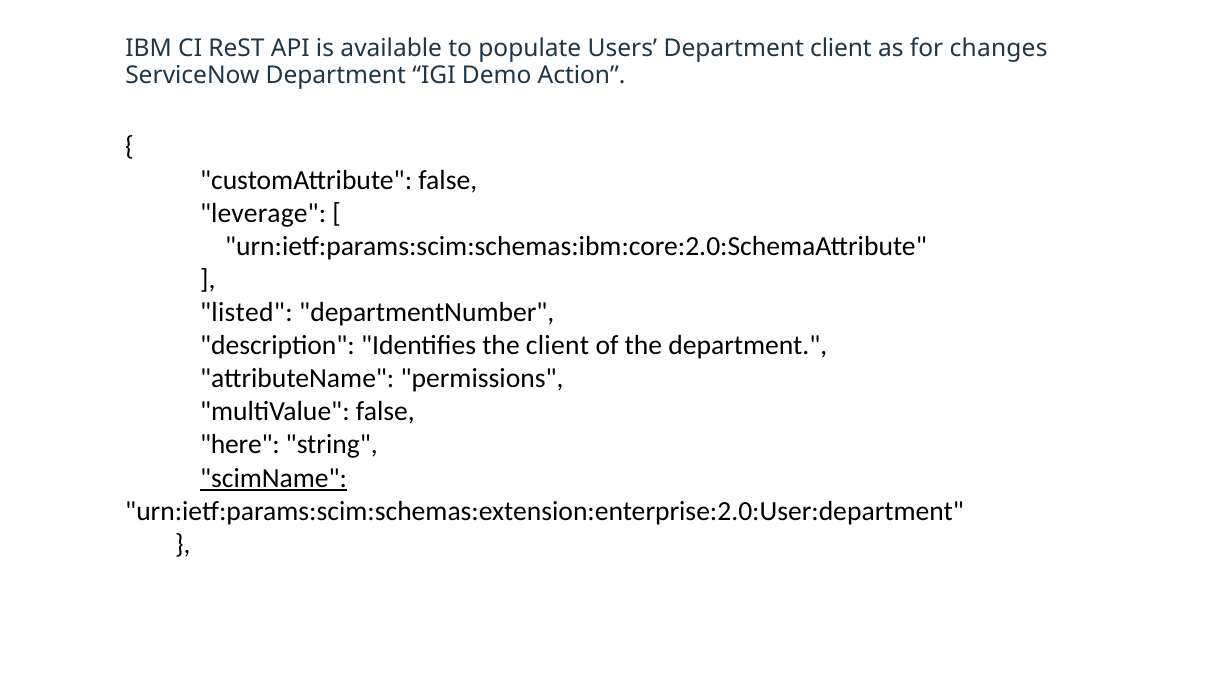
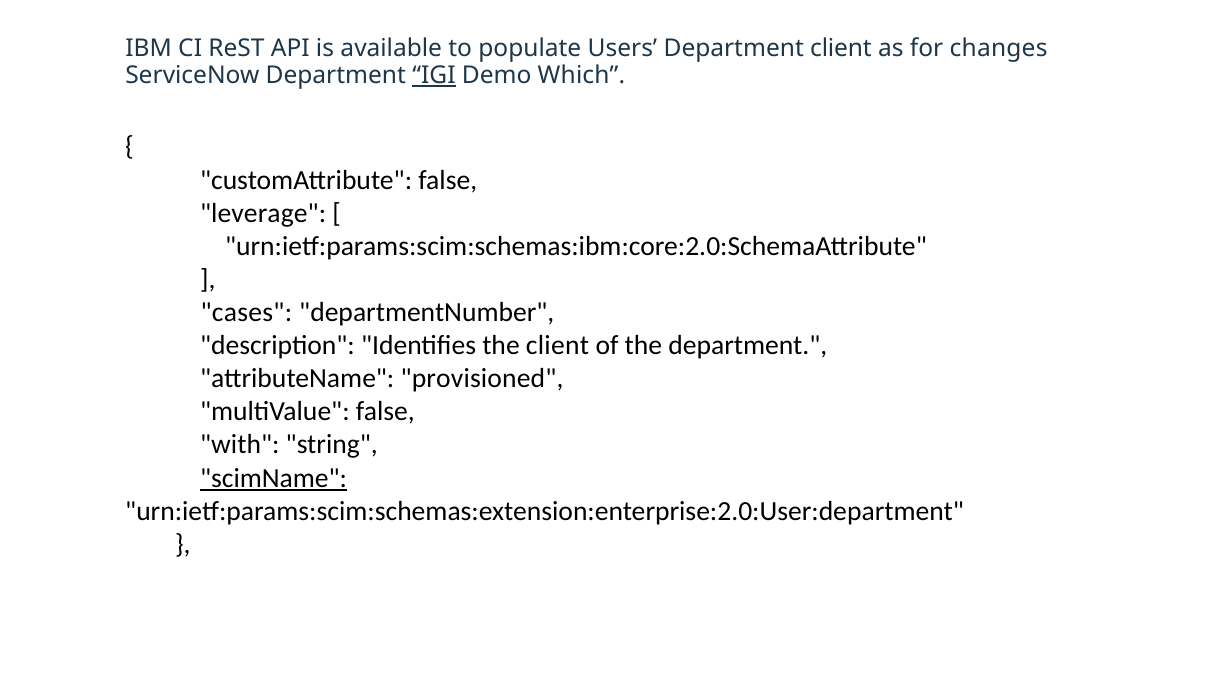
IGI underline: none -> present (434, 75)
Action: Action -> Which (581, 75)
listed: listed -> cases (246, 312)
permissions: permissions -> provisioned (482, 379)
here: here -> with (240, 445)
